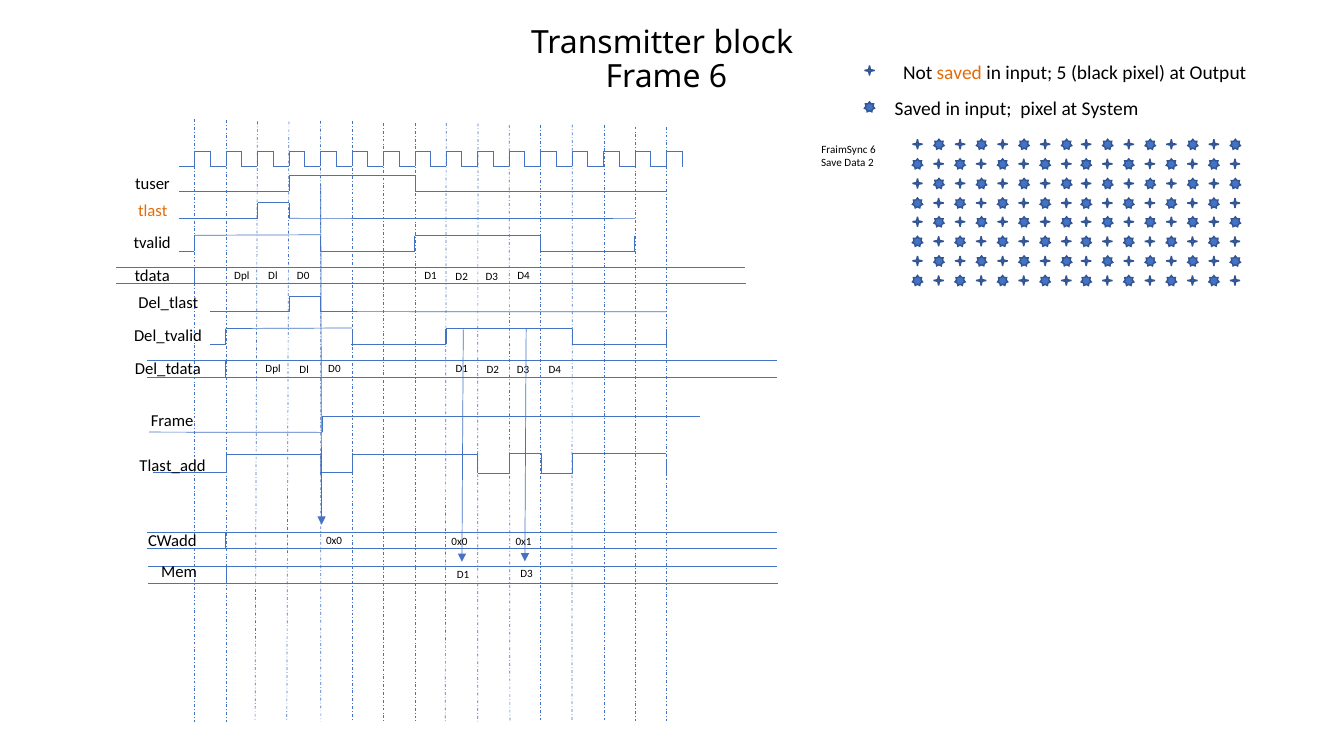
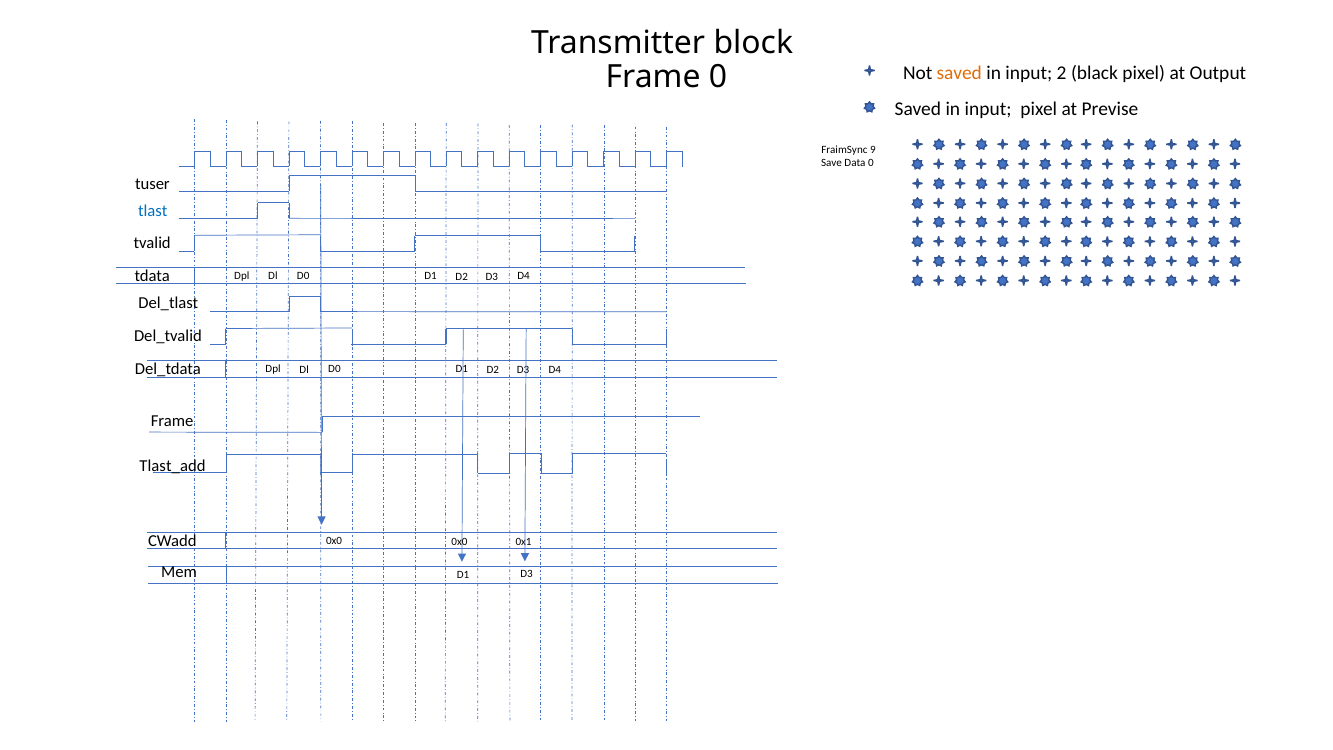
5: 5 -> 2 (1062, 73)
Frame 6: 6 -> 0 (718, 77)
System: System -> Previse (1110, 109)
FraimSync 6: 6 -> 9 (873, 149)
Data 2: 2 -> 0 (871, 163)
tlast colour: orange -> blue (153, 211)
